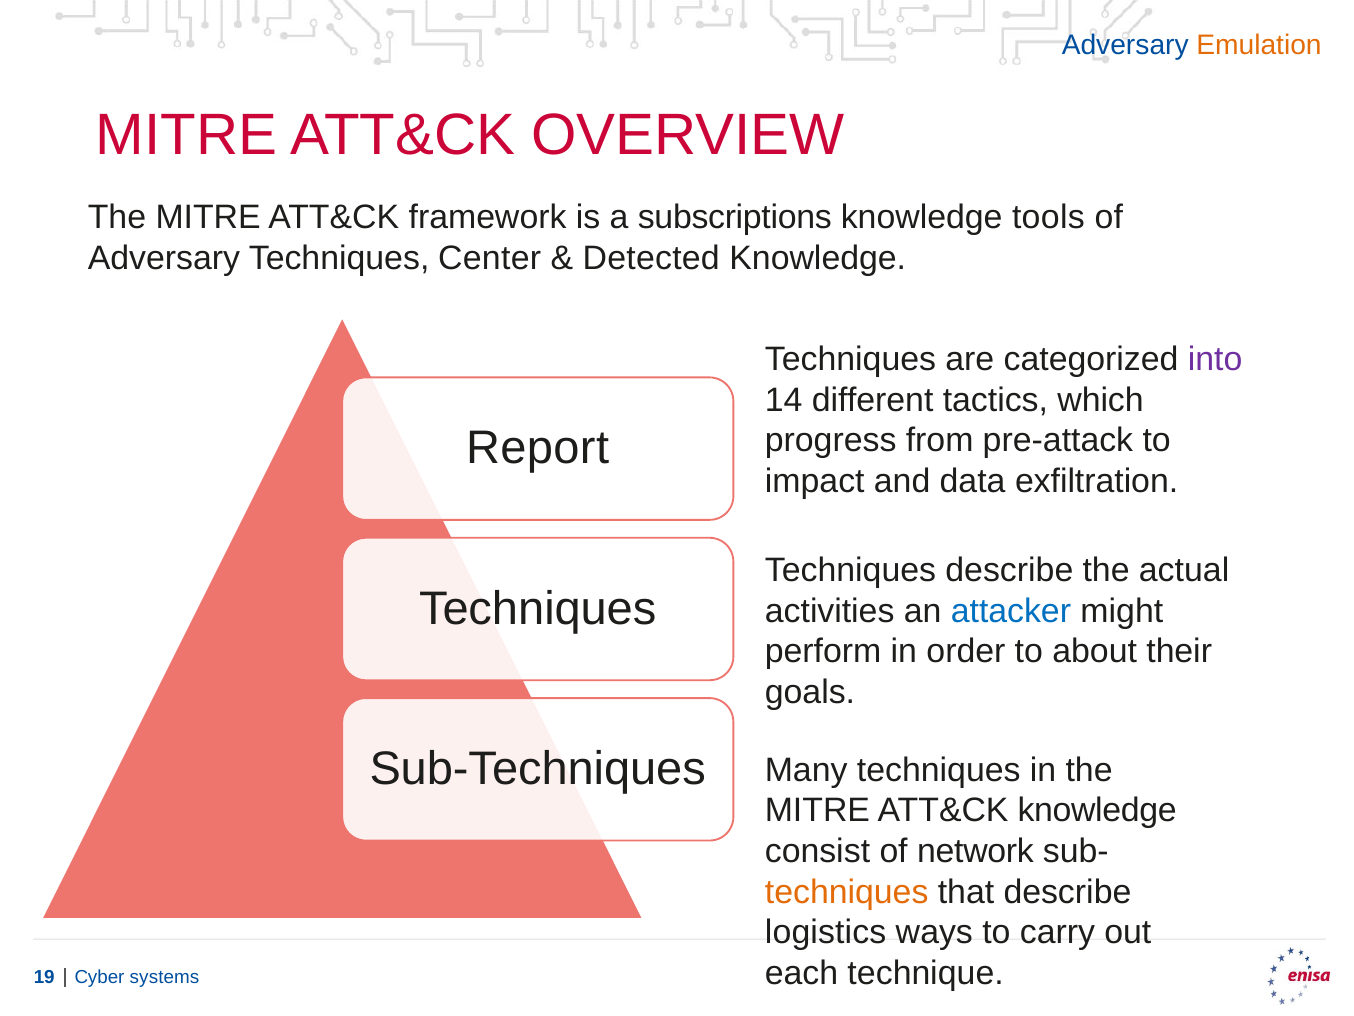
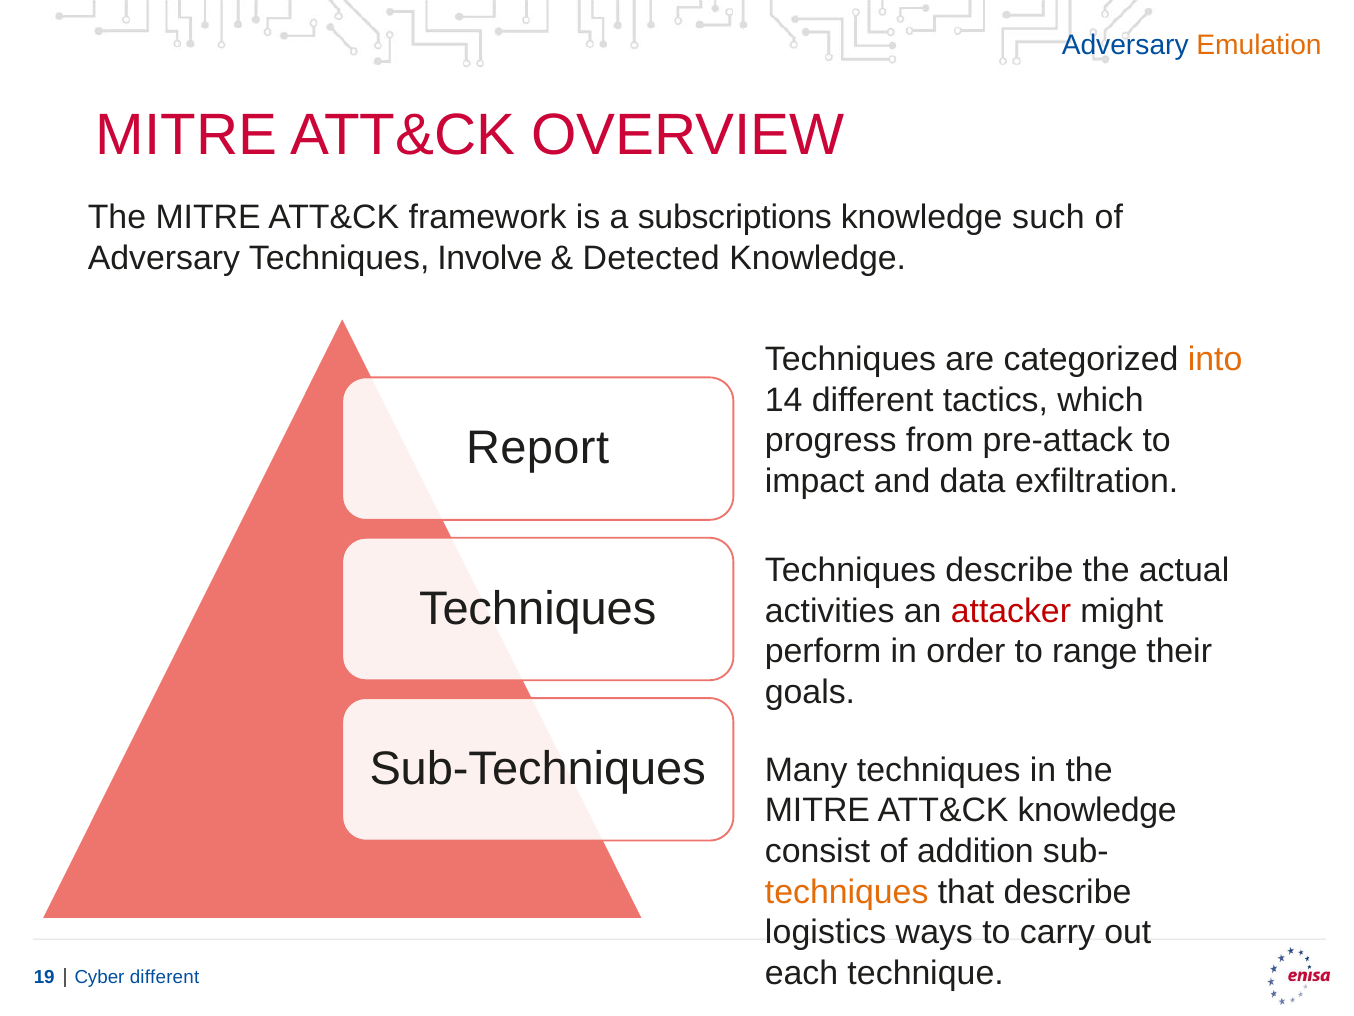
tools: tools -> such (1048, 217)
Center: Center -> Involve (490, 258)
into colour: purple -> orange (1215, 359)
attacker colour: blue -> red (1011, 611)
about: about -> range (1095, 651)
network: network -> addition (975, 851)
Cyber systems: systems -> different (165, 977)
